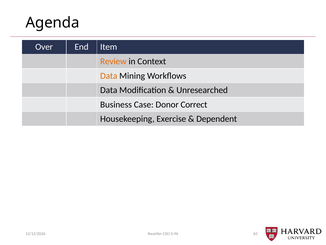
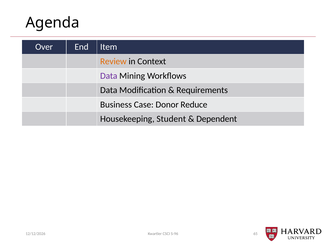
Data colour: orange -> purple (109, 76)
Unresearched: Unresearched -> Requirements (202, 90)
Correct: Correct -> Reduce (194, 104)
Exercise: Exercise -> Student (171, 119)
